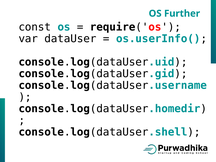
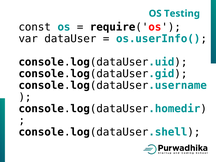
Further: Further -> Testing (182, 13)
